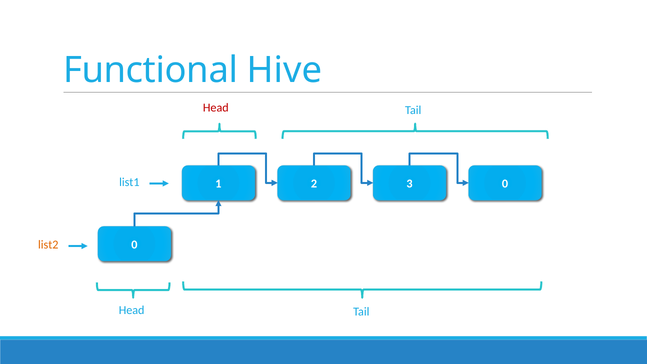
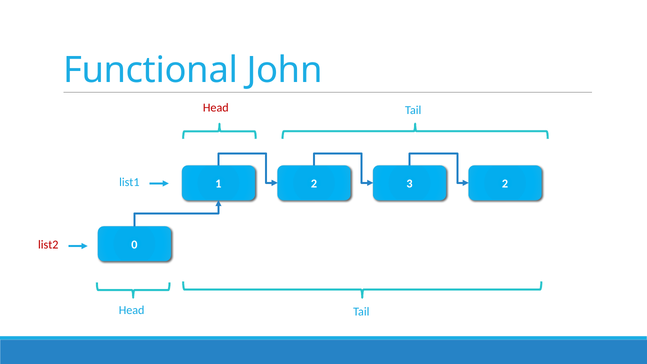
Hive: Hive -> John (285, 70)
0: 0 -> 2 (505, 184)
list2 colour: orange -> red (48, 245)
